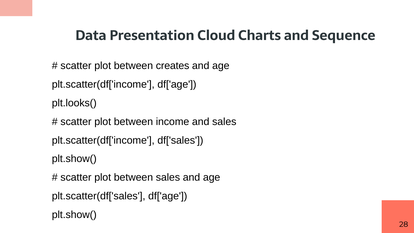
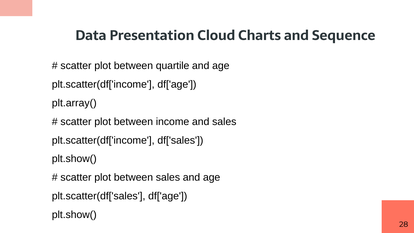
creates: creates -> quartile (173, 66)
plt.looks(: plt.looks( -> plt.array( (74, 103)
